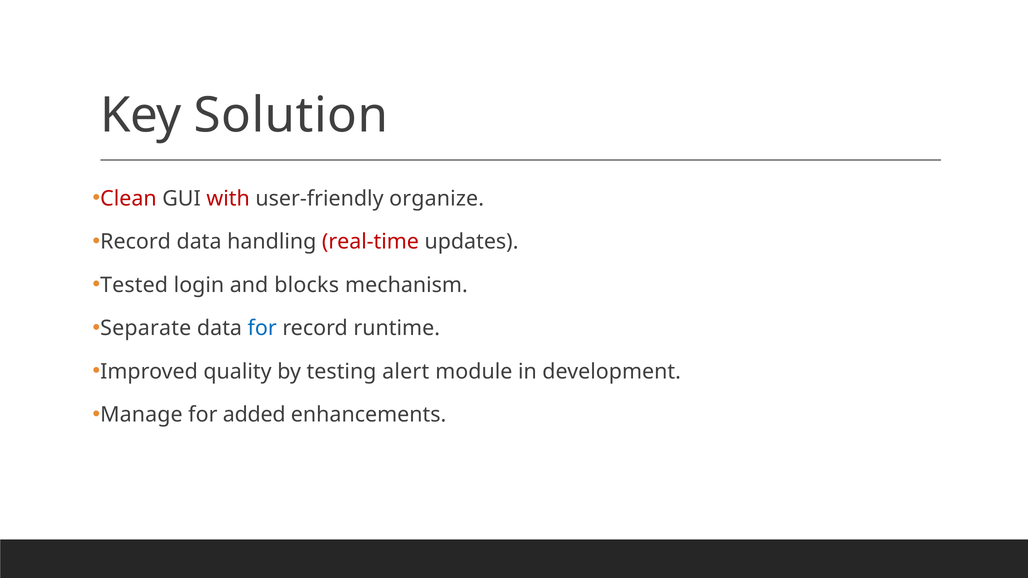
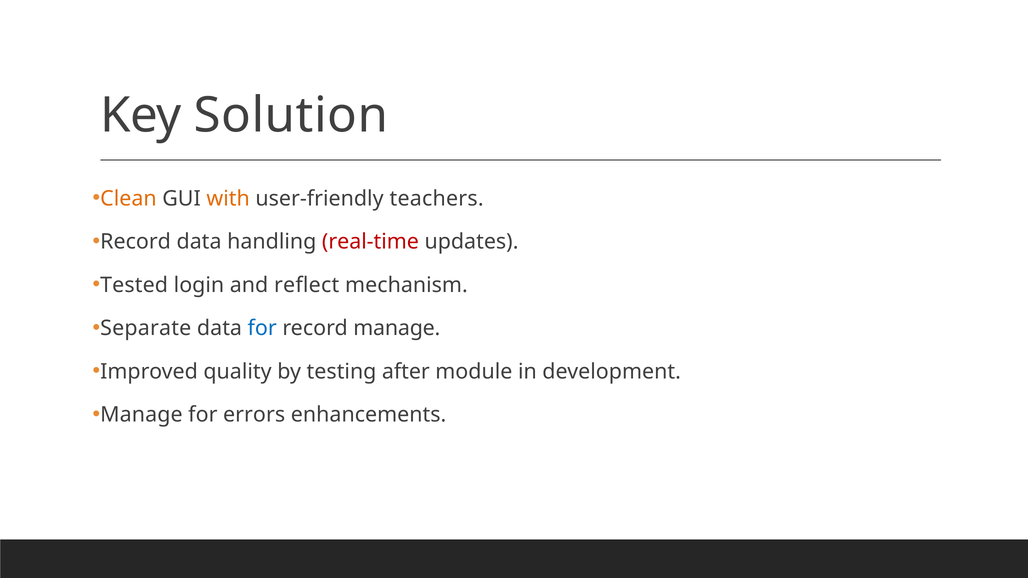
Clean colour: red -> orange (128, 199)
with colour: red -> orange (228, 199)
organize: organize -> teachers (437, 199)
blocks: blocks -> reflect (307, 285)
record runtime: runtime -> manage (397, 328)
alert: alert -> after (406, 372)
added: added -> errors (254, 415)
